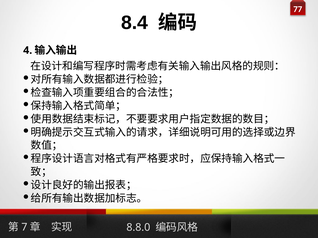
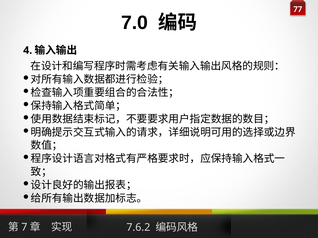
8.4: 8.4 -> 7.0 (134, 23)
8.8.0: 8.8.0 -> 7.6.2 (138, 228)
